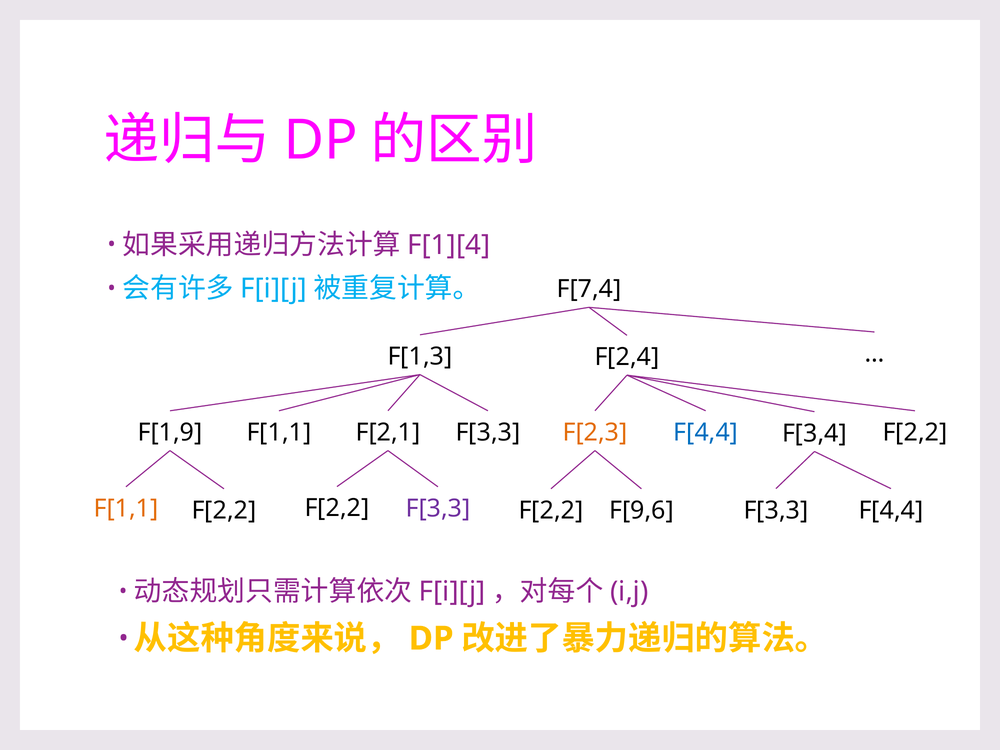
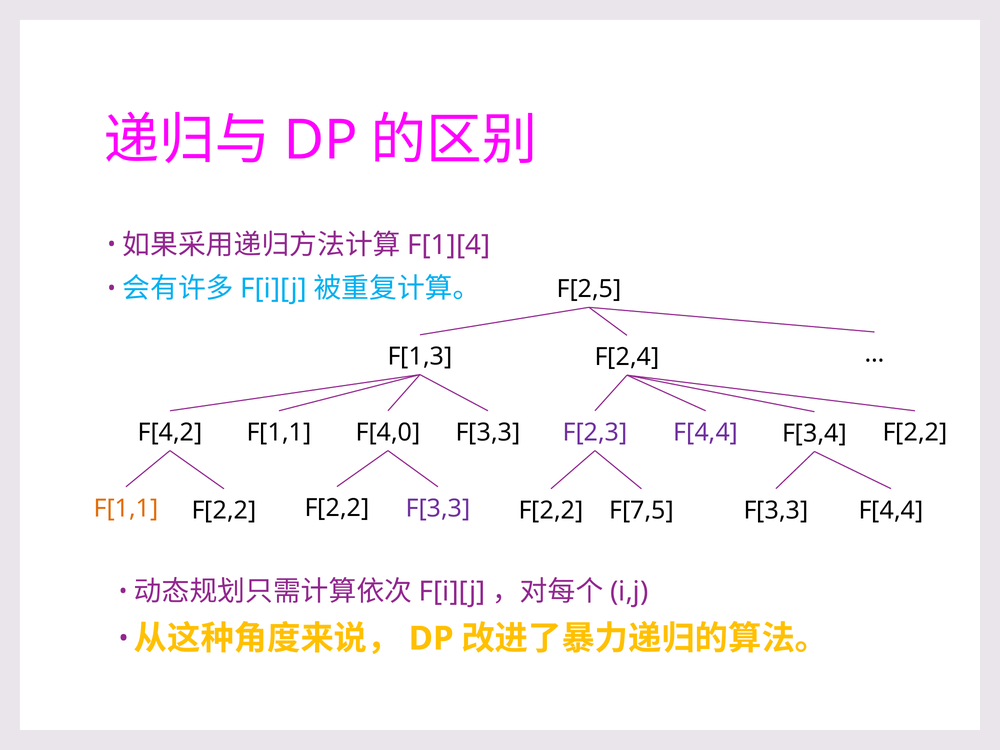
F[7,4: F[7,4 -> F[2,5 (589, 289)
F[1,9: F[1,9 -> F[4,2 (170, 432)
F[2,1: F[2,1 -> F[4,0 (388, 432)
F[2,3 colour: orange -> purple (595, 432)
F[4,4 colour: blue -> purple (706, 432)
F[9,6: F[9,6 -> F[7,5 (641, 510)
